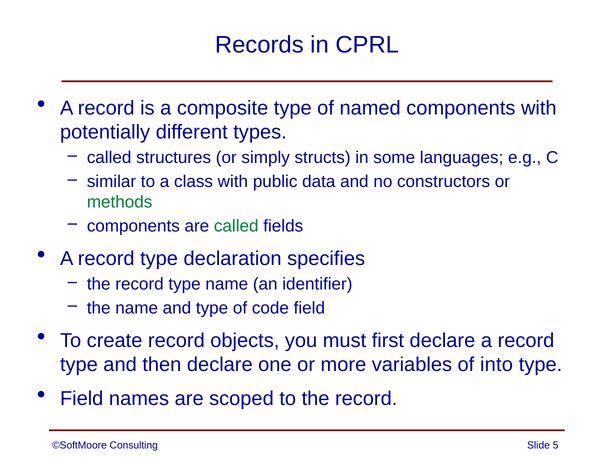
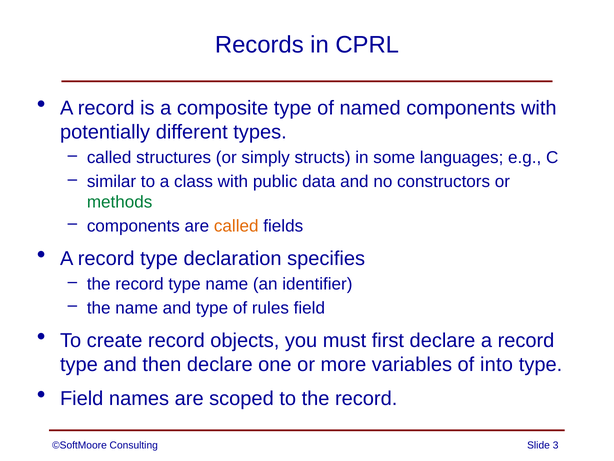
called colour: green -> orange (236, 226)
code: code -> rules (270, 308)
5: 5 -> 3 (556, 445)
